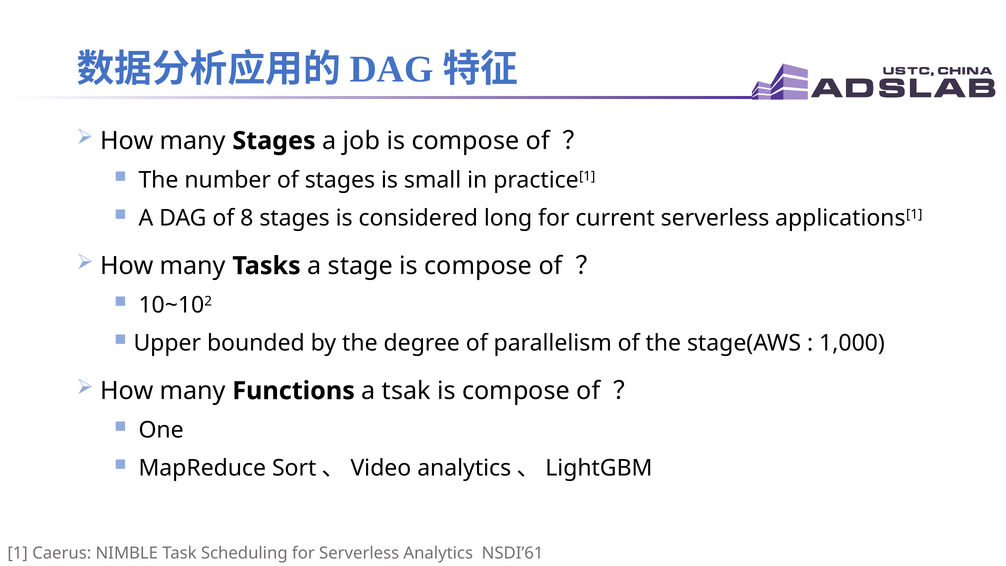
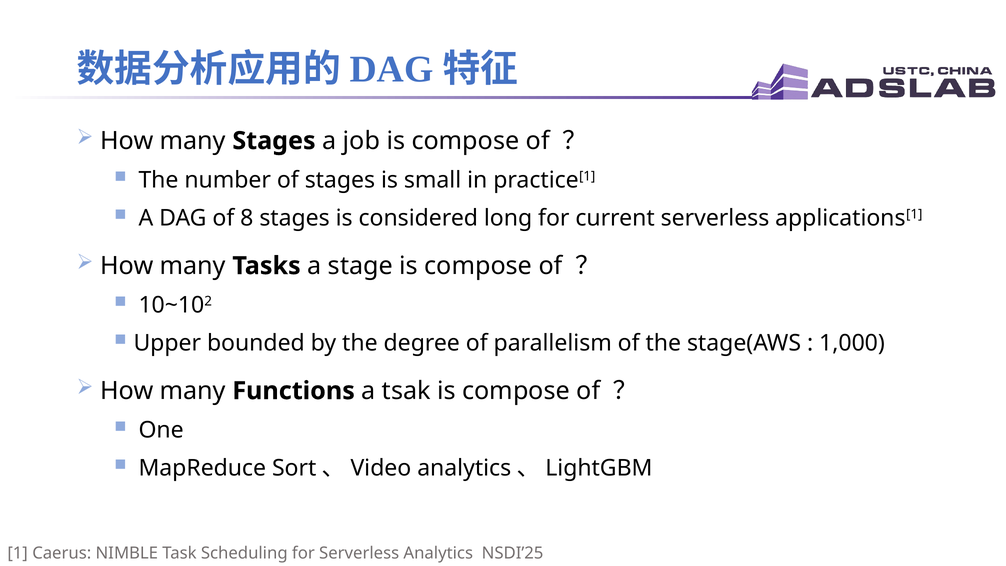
NSDI’61: NSDI’61 -> NSDI’25 (513, 553)
